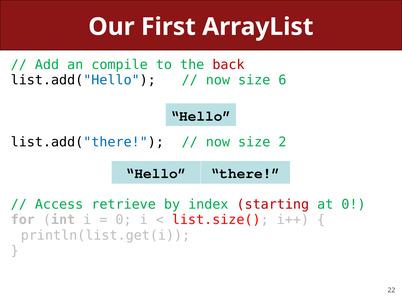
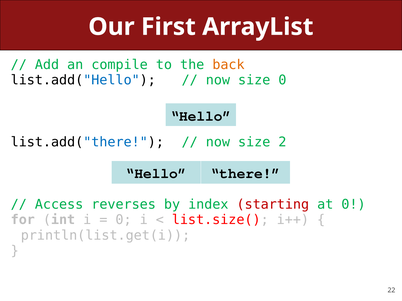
back colour: red -> orange (228, 65)
size 6: 6 -> 0 (282, 80)
retrieve: retrieve -> reverses (124, 205)
